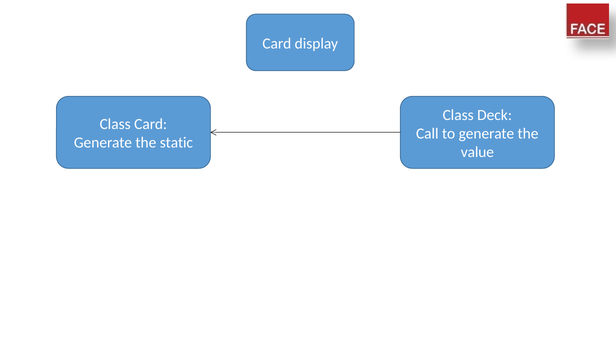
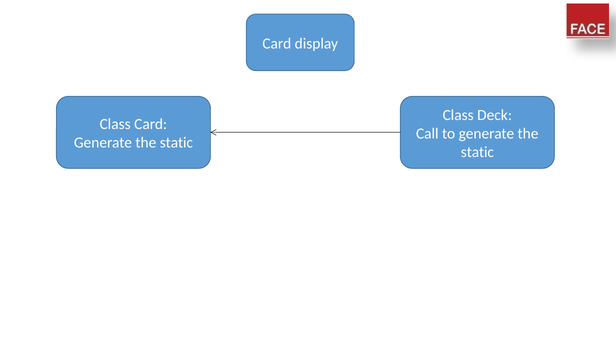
value: value -> static (477, 152)
